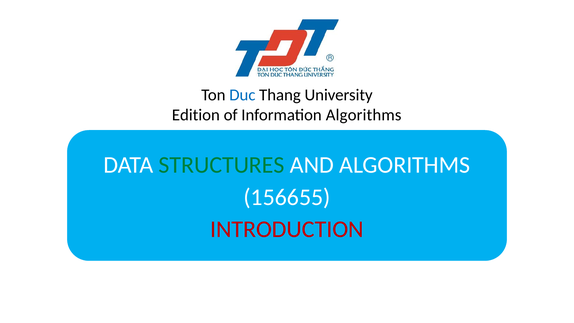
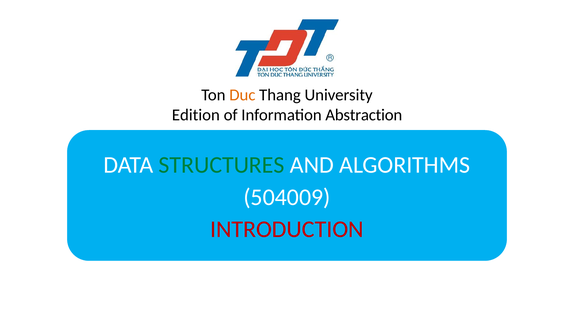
Duc colour: blue -> orange (242, 95)
Information Algorithms: Algorithms -> Abstraction (364, 115)
156655: 156655 -> 504009 (287, 197)
